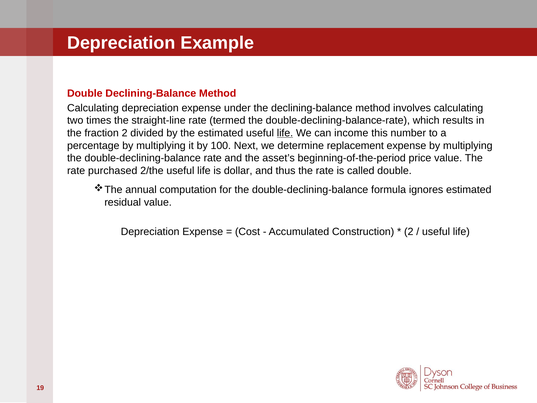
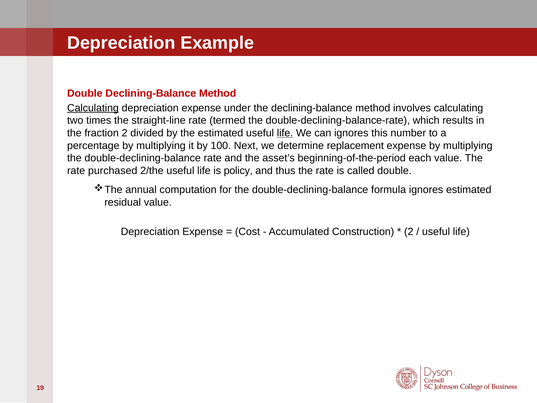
Calculating underline: none -> present (93, 108)
can income: income -> ignores (351, 133)
price: price -> each (420, 158)
dollar: dollar -> policy (238, 171)
